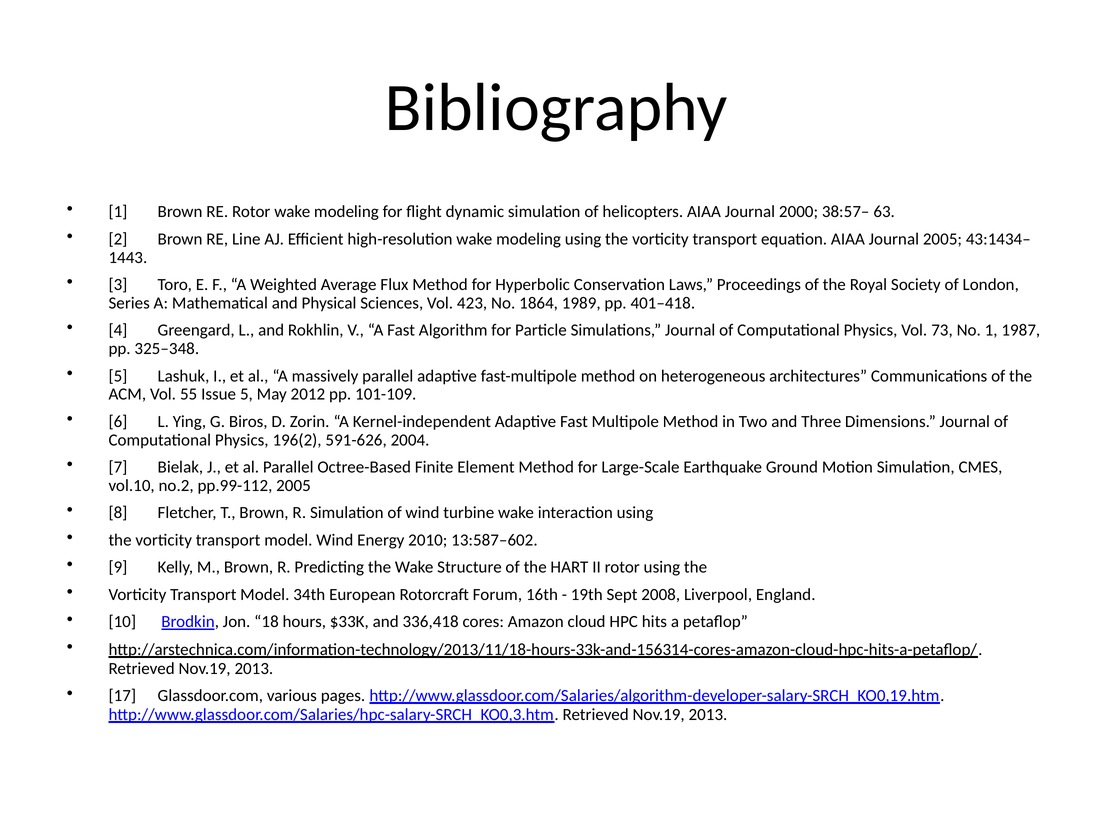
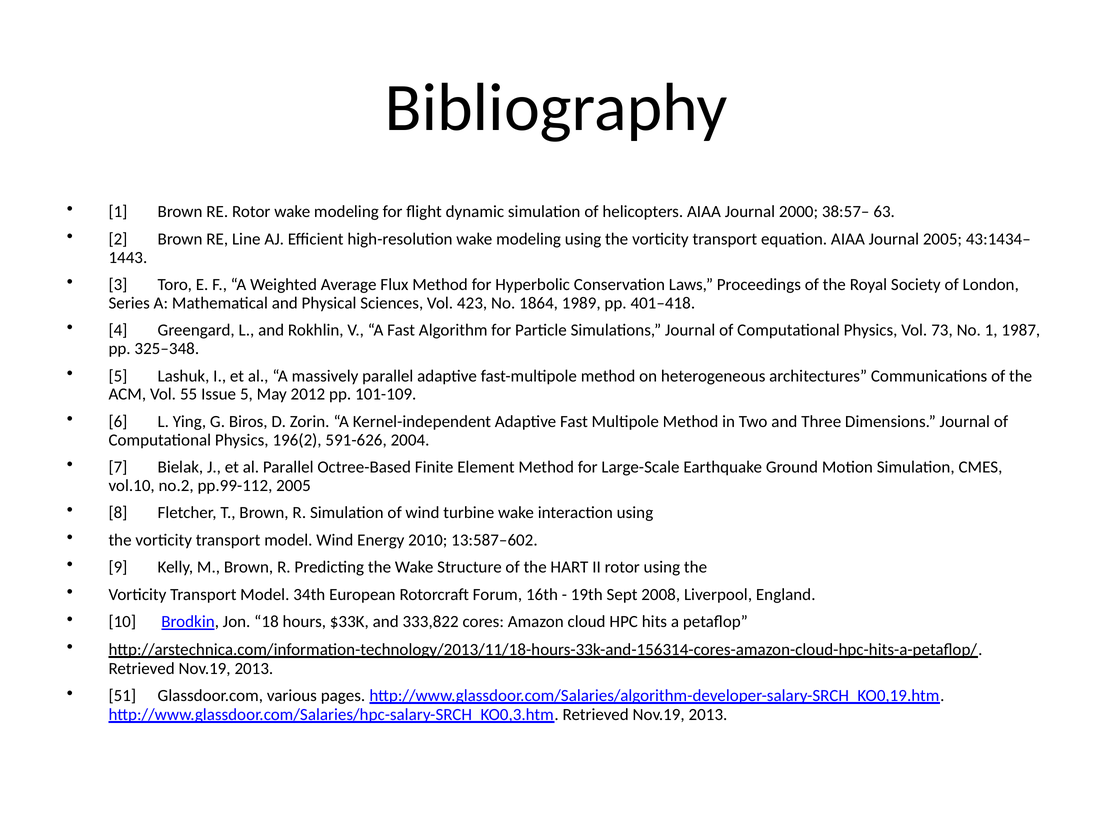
336,418: 336,418 -> 333,822 (431, 622)
17: 17 -> 51 (122, 696)
